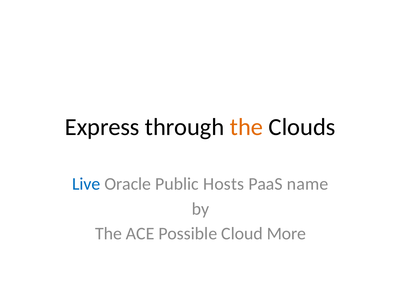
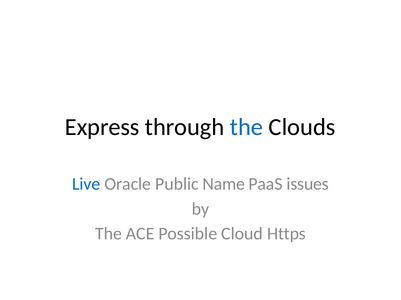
the colour: orange -> blue (246, 127)
Hosts: Hosts -> Name (224, 184)
name: name -> issues (308, 184)
More: More -> Https (286, 234)
